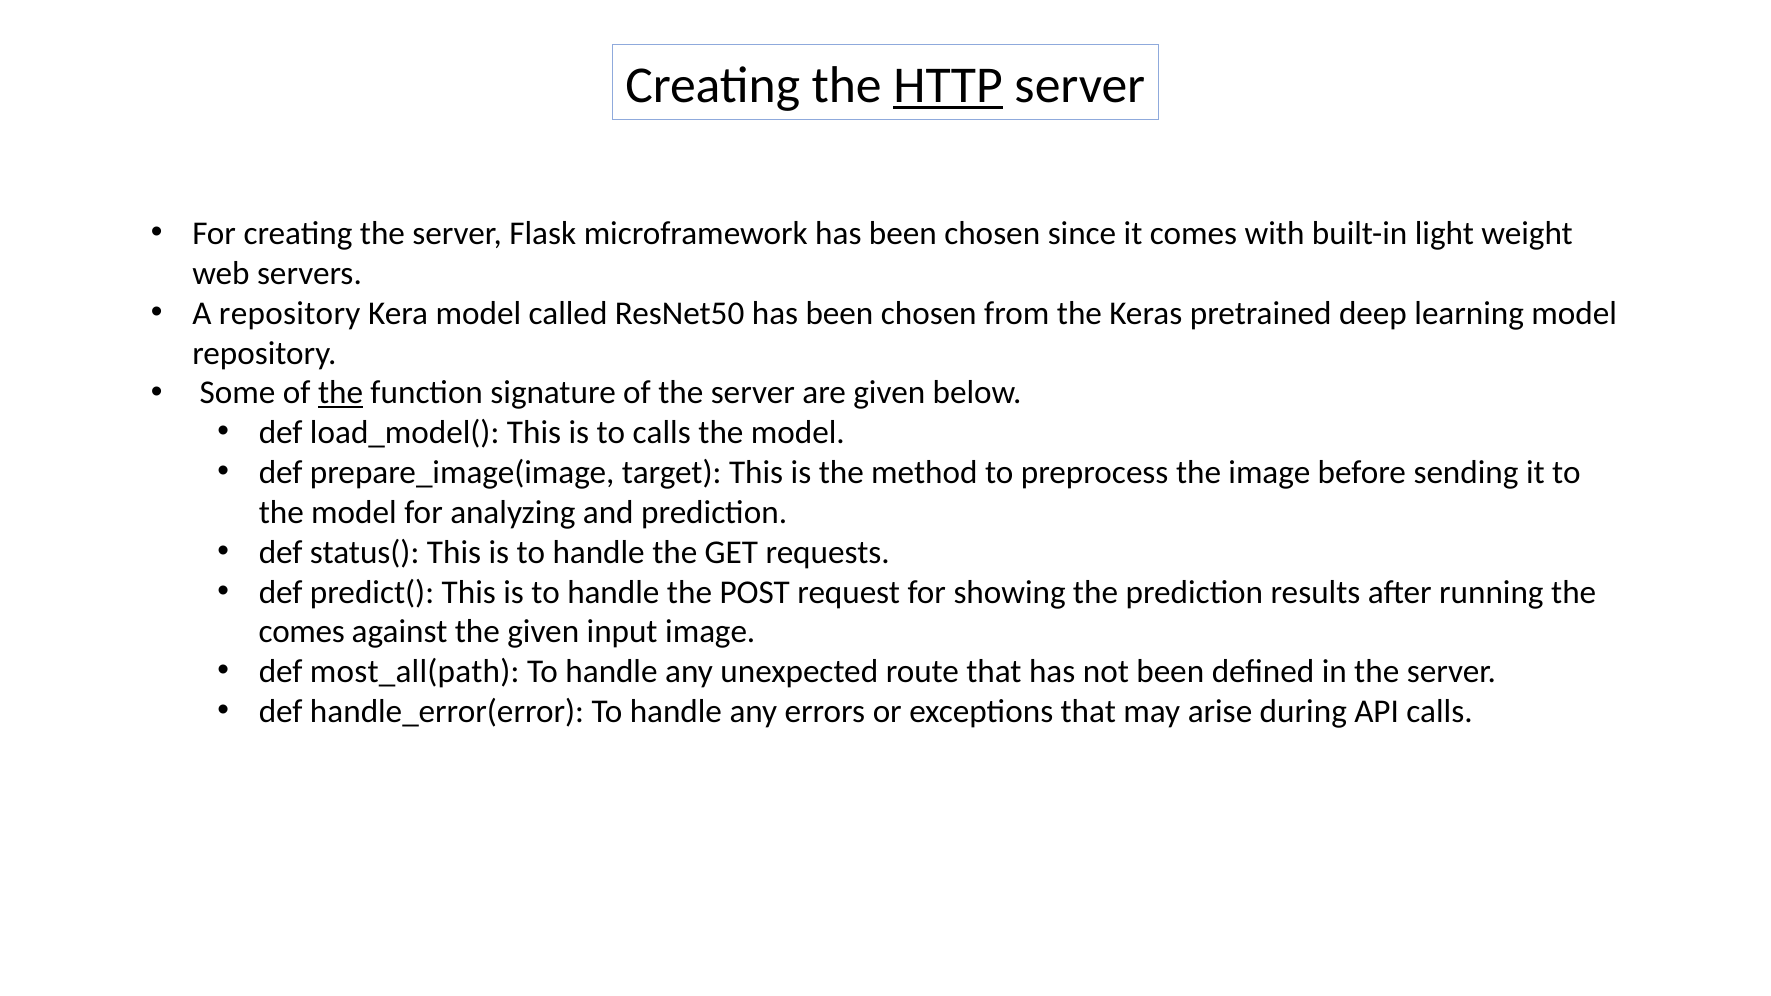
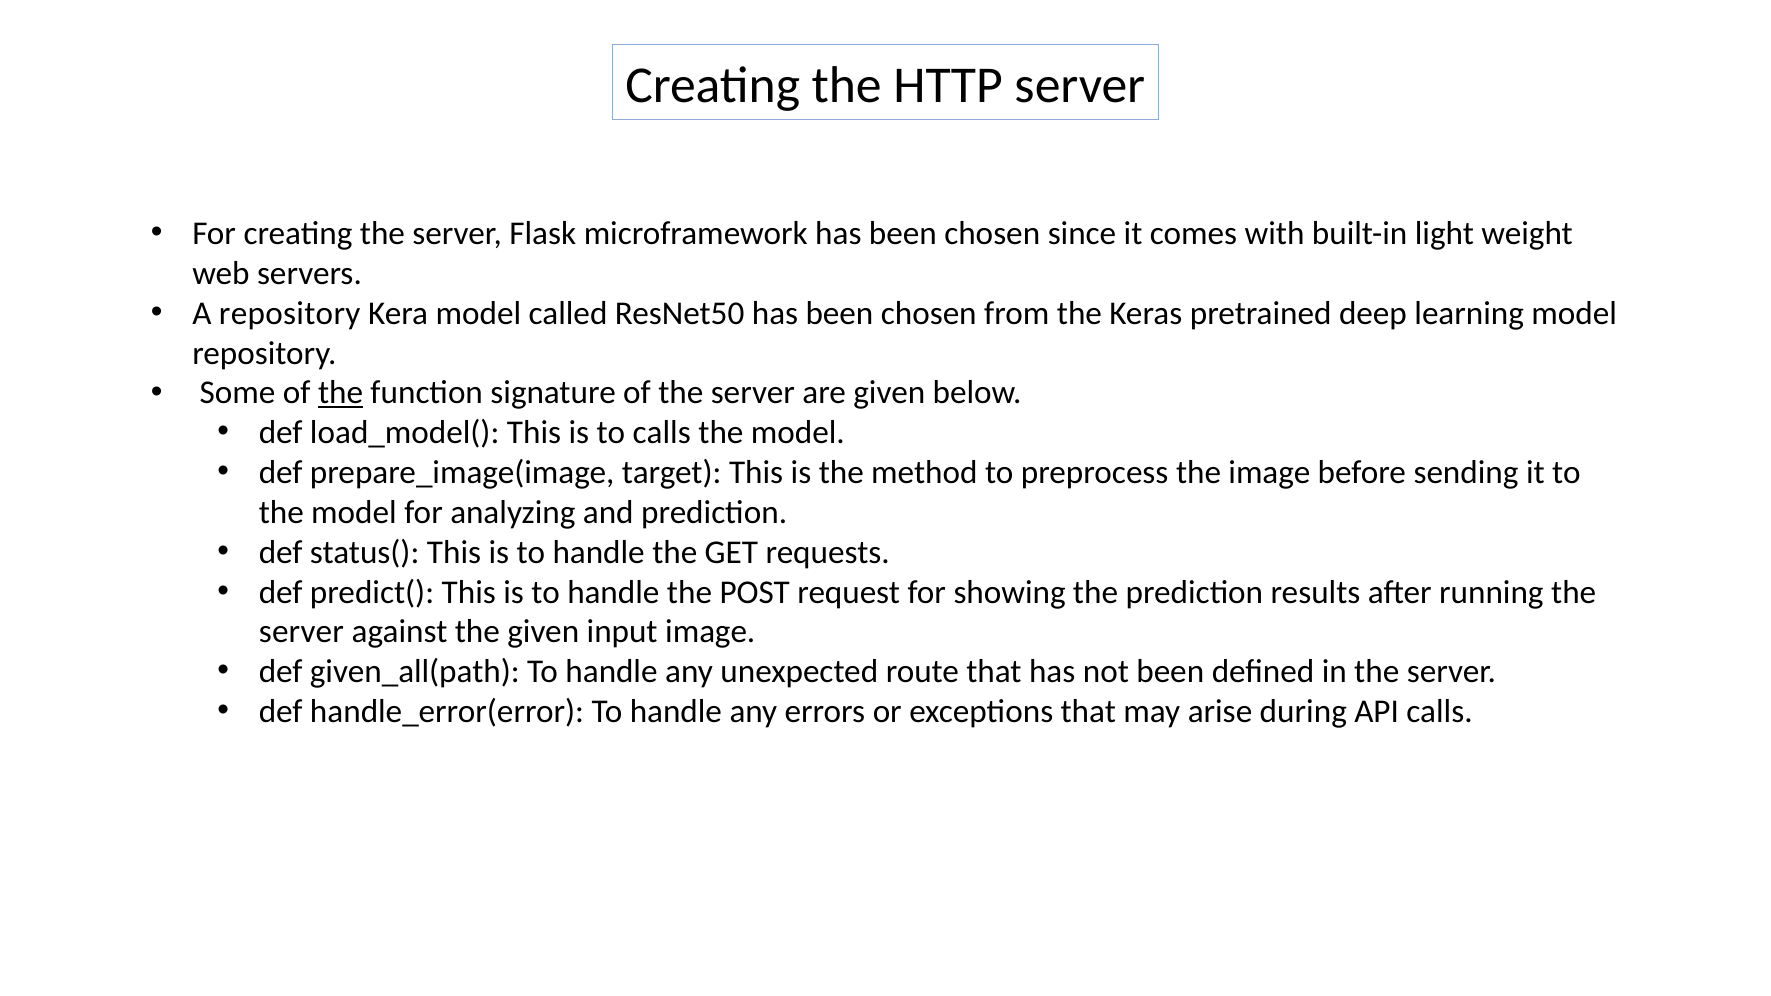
HTTP underline: present -> none (948, 86)
comes: comes -> server (301, 632)
most_all(path: most_all(path -> given_all(path (415, 672)
